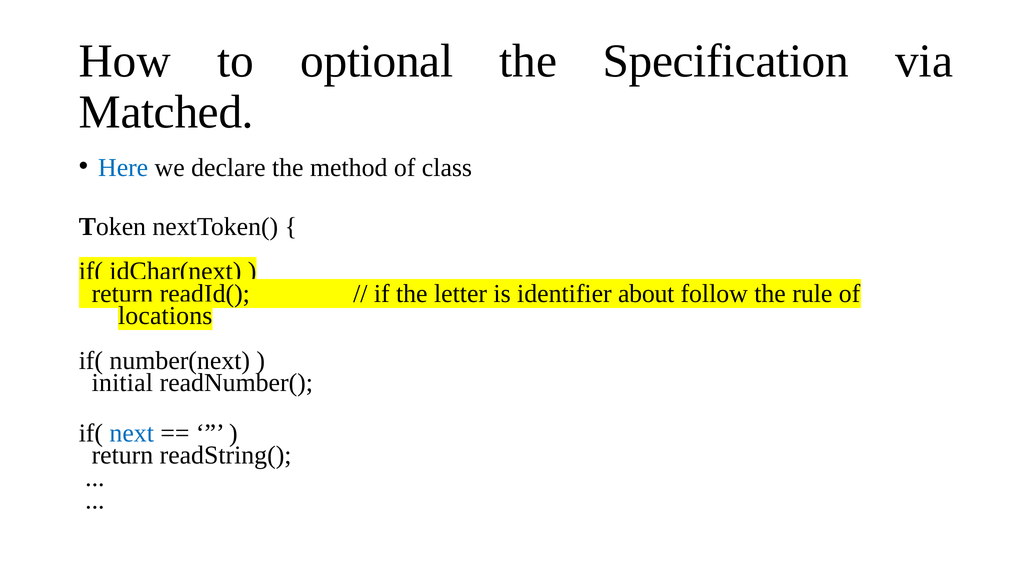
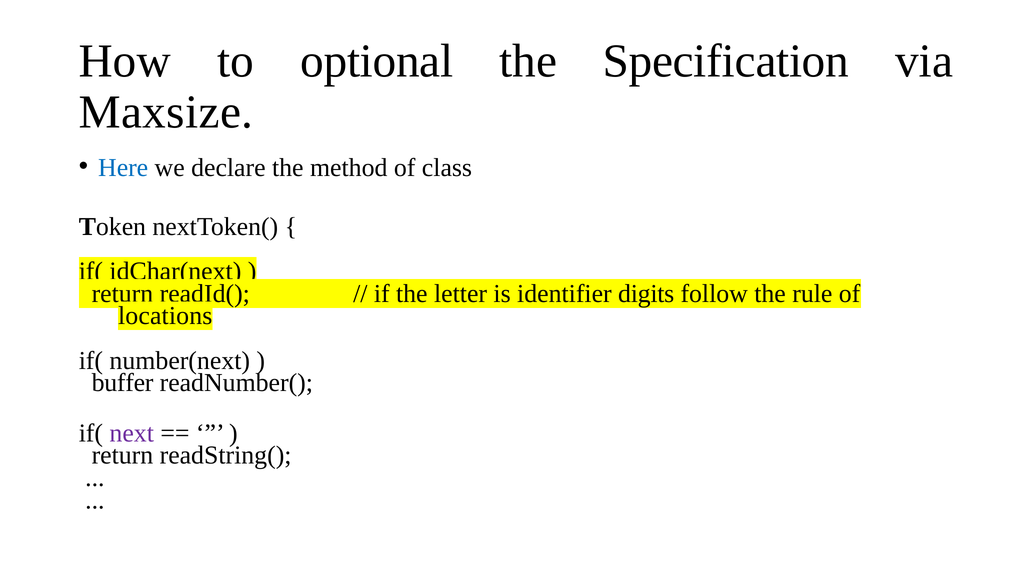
Matched: Matched -> Maxsize (166, 112)
about: about -> digits (646, 294)
initial: initial -> buffer (123, 383)
next colour: blue -> purple (132, 433)
